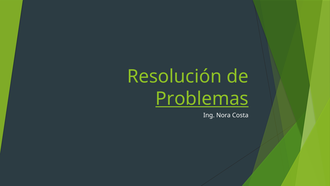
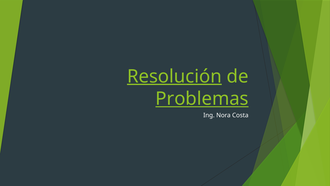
Resolución underline: none -> present (174, 76)
